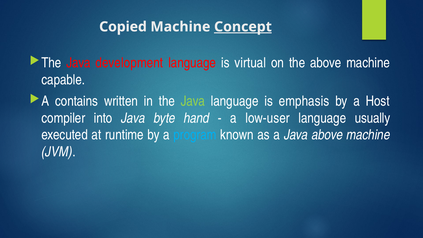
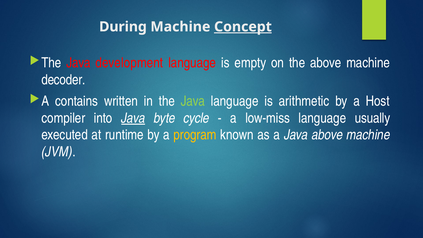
Copied: Copied -> During (123, 27)
virtual: virtual -> empty (250, 63)
capable: capable -> decoder (63, 80)
emphasis: emphasis -> arithmetic (304, 101)
Java underline: none -> present (133, 118)
hand: hand -> cycle (196, 118)
low-user: low-user -> low-miss (268, 118)
program colour: light blue -> yellow (195, 135)
